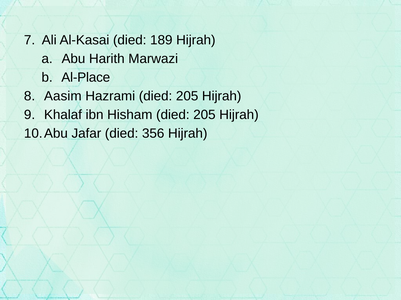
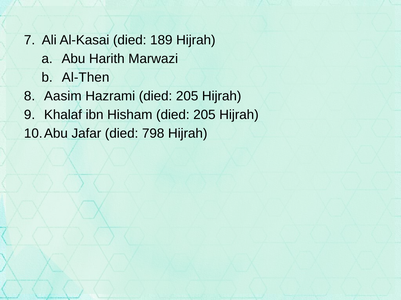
Al-Place: Al-Place -> Al-Then (86, 78)
356: 356 -> 798 (153, 134)
